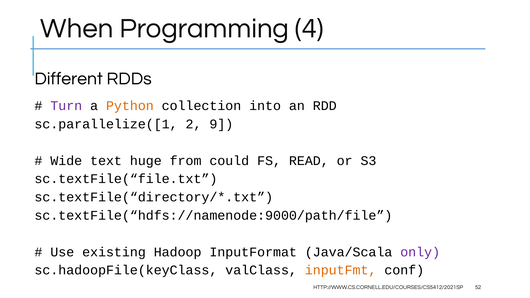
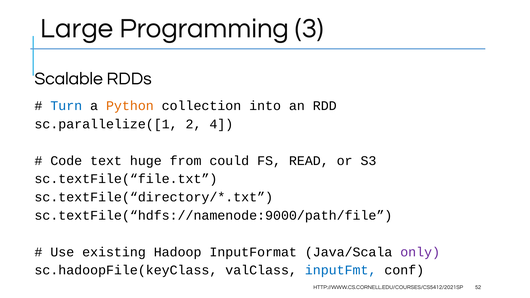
When: When -> Large (77, 28)
4: 4 -> 3 (309, 28)
Different: Different -> Scalable (69, 79)
Turn colour: purple -> blue (66, 106)
9: 9 -> 4 (221, 124)
Wide: Wide -> Code (66, 161)
inputFmt colour: orange -> blue (341, 270)
